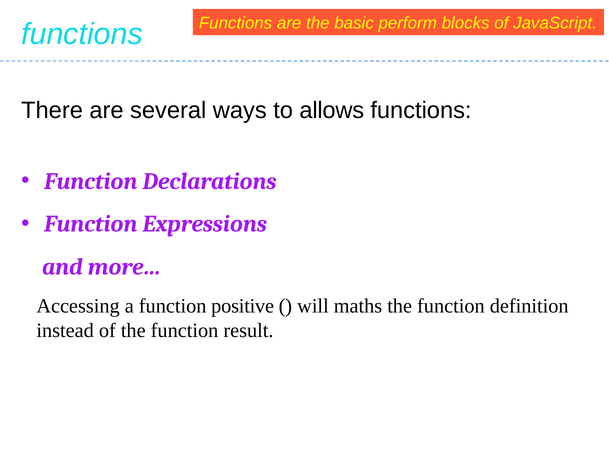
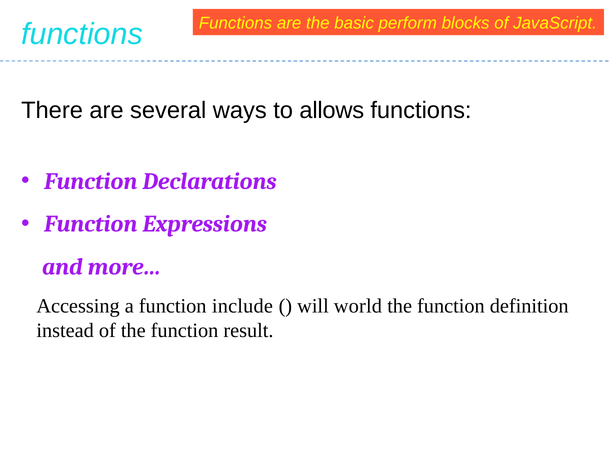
positive: positive -> include (242, 306)
maths: maths -> world (358, 306)
